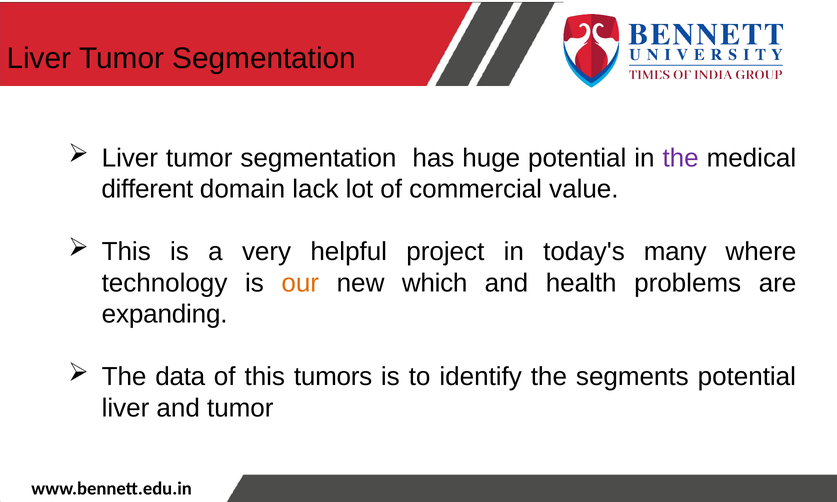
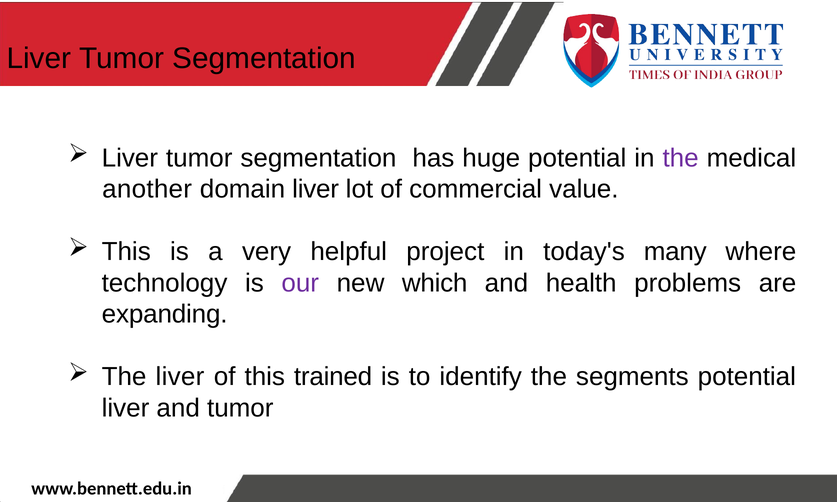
different: different -> another (147, 189)
domain lack: lack -> liver (316, 189)
our colour: orange -> purple (300, 283)
The data: data -> liver (180, 377)
tumors: tumors -> trained (333, 377)
